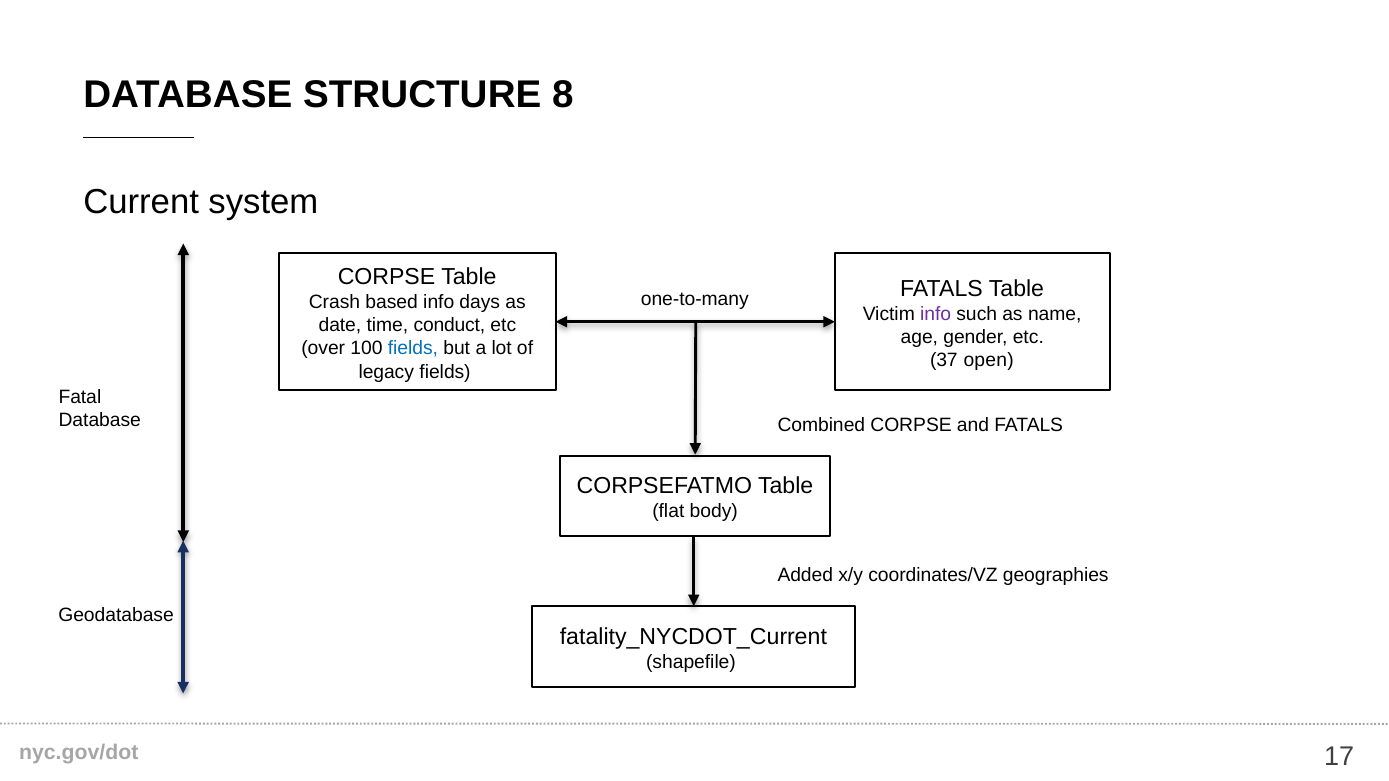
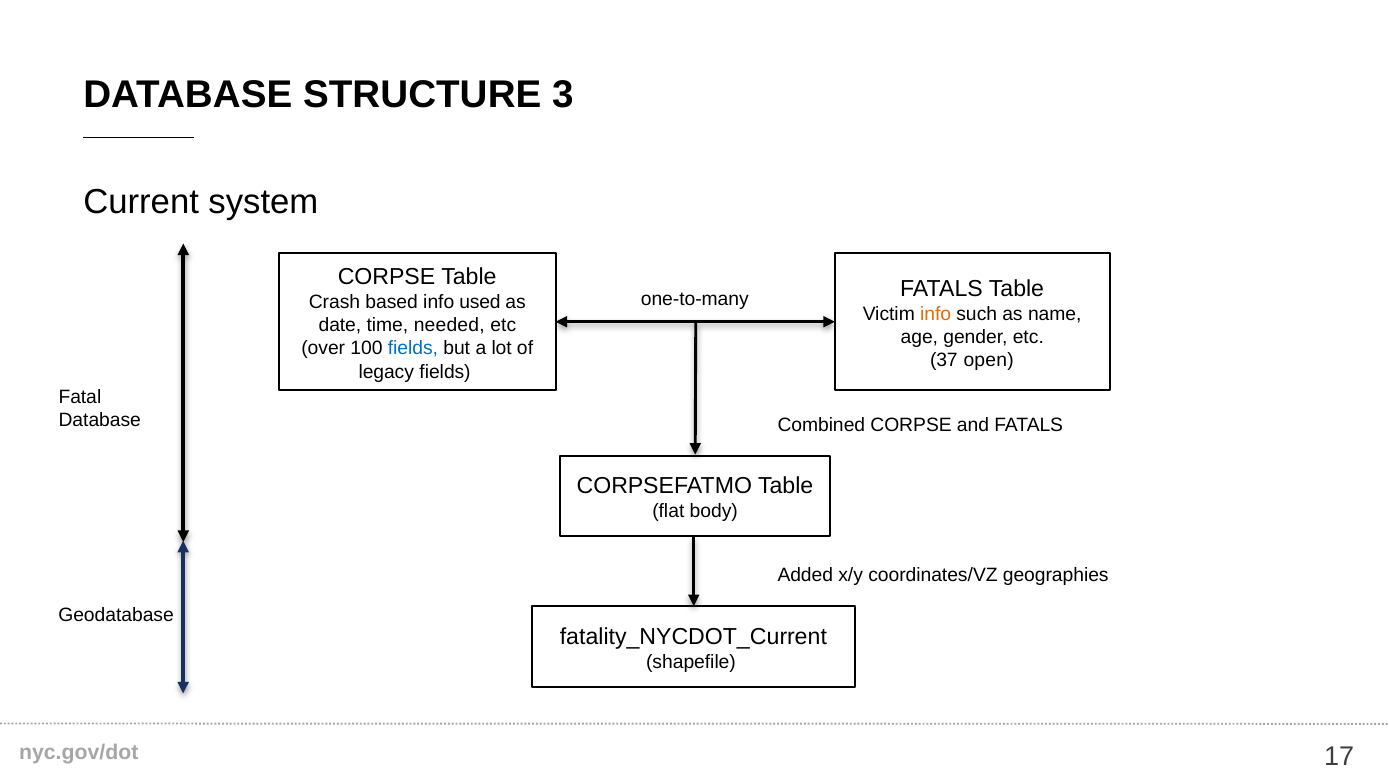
8: 8 -> 3 (563, 95)
days: days -> used (480, 302)
info colour: purple -> orange (936, 314)
conduct: conduct -> needed (449, 326)
